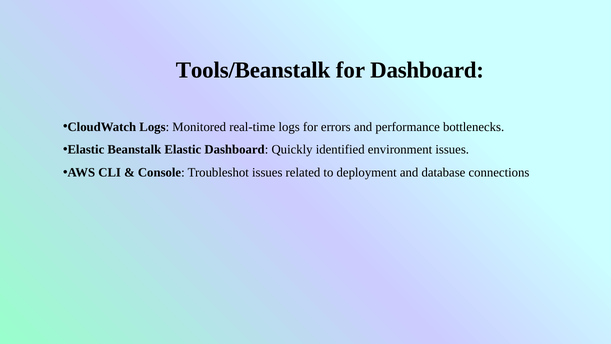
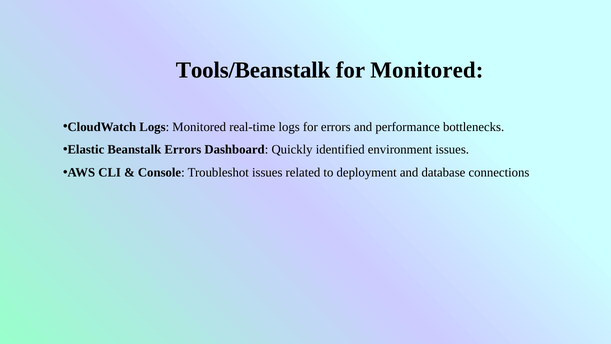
for Dashboard: Dashboard -> Monitored (427, 70)
Beanstalk Elastic: Elastic -> Errors (183, 150)
